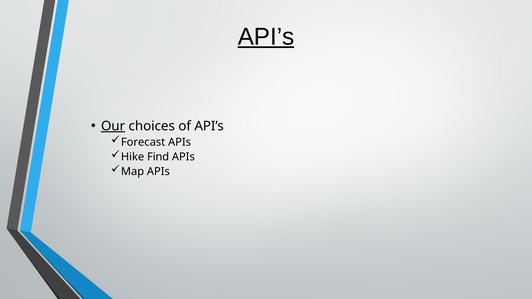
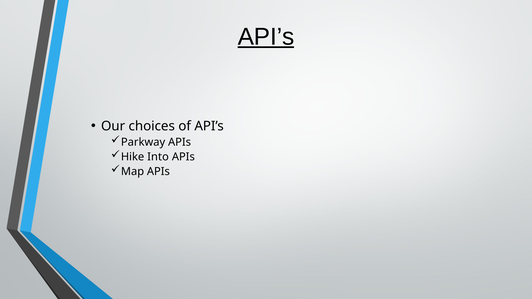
Our underline: present -> none (113, 126)
Forecast: Forecast -> Parkway (143, 142)
Find: Find -> Into (158, 157)
